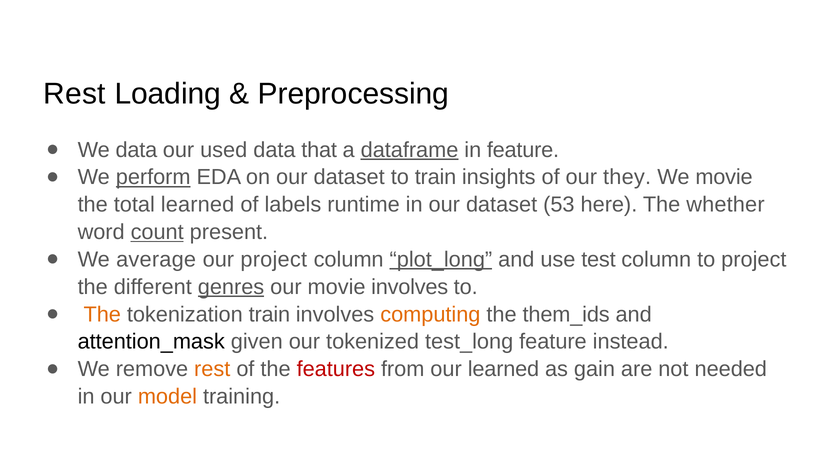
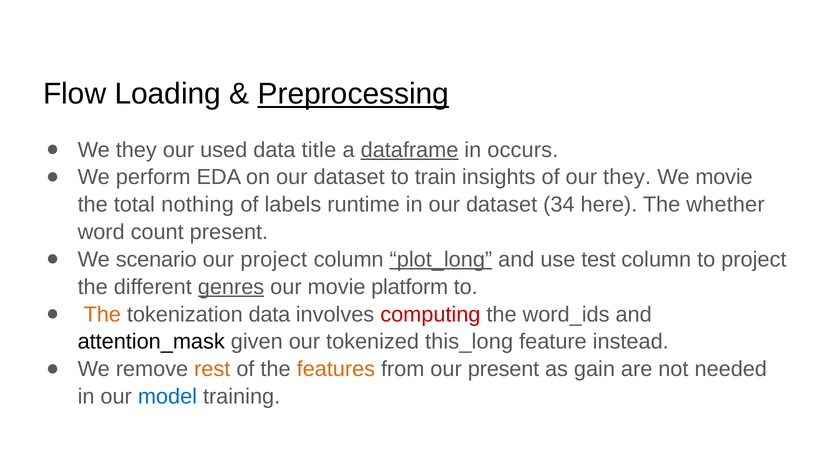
Rest: Rest -> Flow (75, 94)
Preprocessing underline: none -> present (353, 94)
We data: data -> they (136, 150)
that: that -> title (319, 150)
in feature: feature -> occurs (523, 150)
perform underline: present -> none (153, 177)
total learned: learned -> nothing (198, 205)
53: 53 -> 34 (559, 205)
count underline: present -> none (157, 232)
average: average -> scenario (156, 260)
movie involves: involves -> platform (410, 287)
tokenization train: train -> data (269, 314)
computing colour: orange -> red (430, 314)
them_ids: them_ids -> word_ids (566, 314)
test_long: test_long -> this_long (469, 342)
features colour: red -> orange (336, 369)
our learned: learned -> present (504, 369)
model colour: orange -> blue (167, 397)
